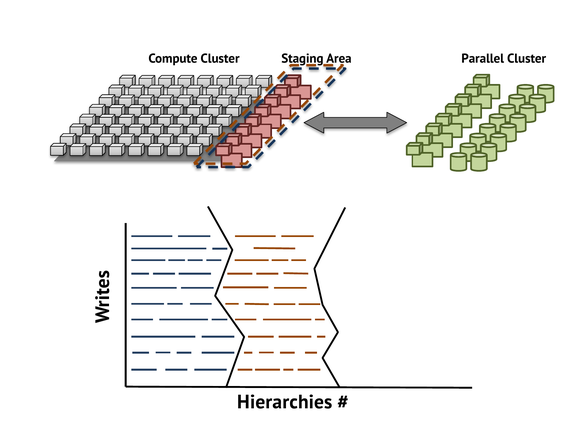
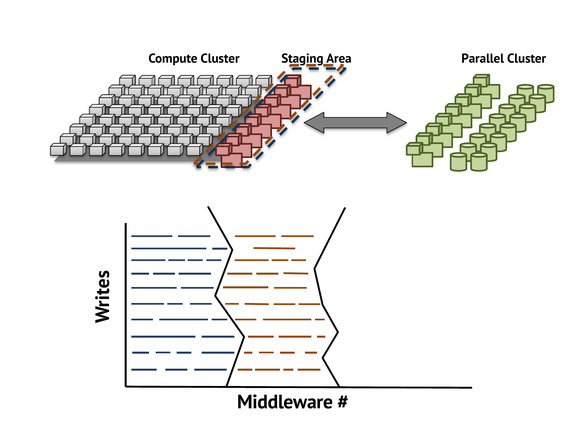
Hierarchies: Hierarchies -> Middleware (285, 402)
